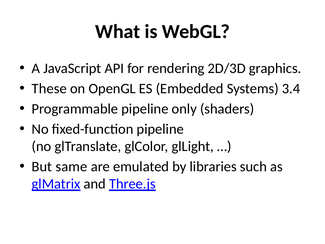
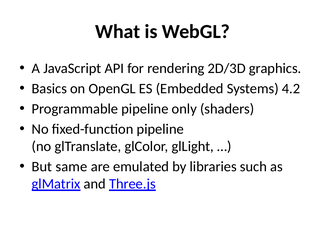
These: These -> Basics (49, 88)
3.4: 3.4 -> 4.2 (291, 88)
